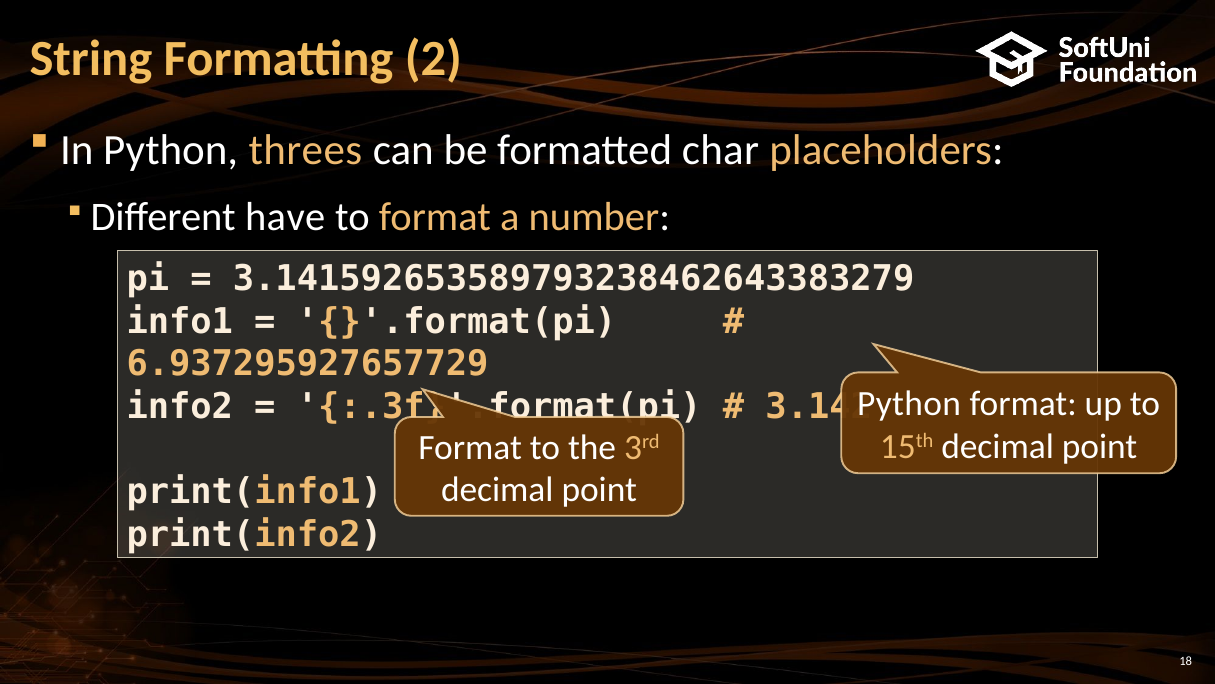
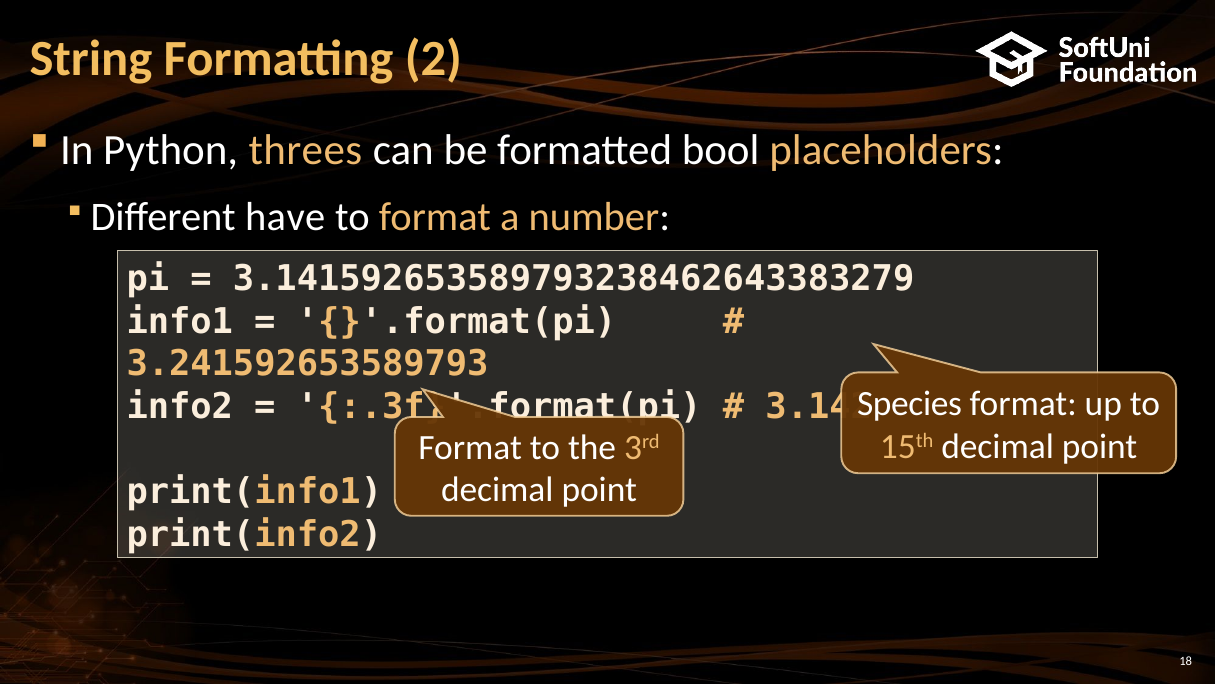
char: char -> bool (721, 150)
6.937295927657729: 6.937295927657729 -> 3.241592653589793 (308, 364)
Python: Python -> Species (909, 404)
